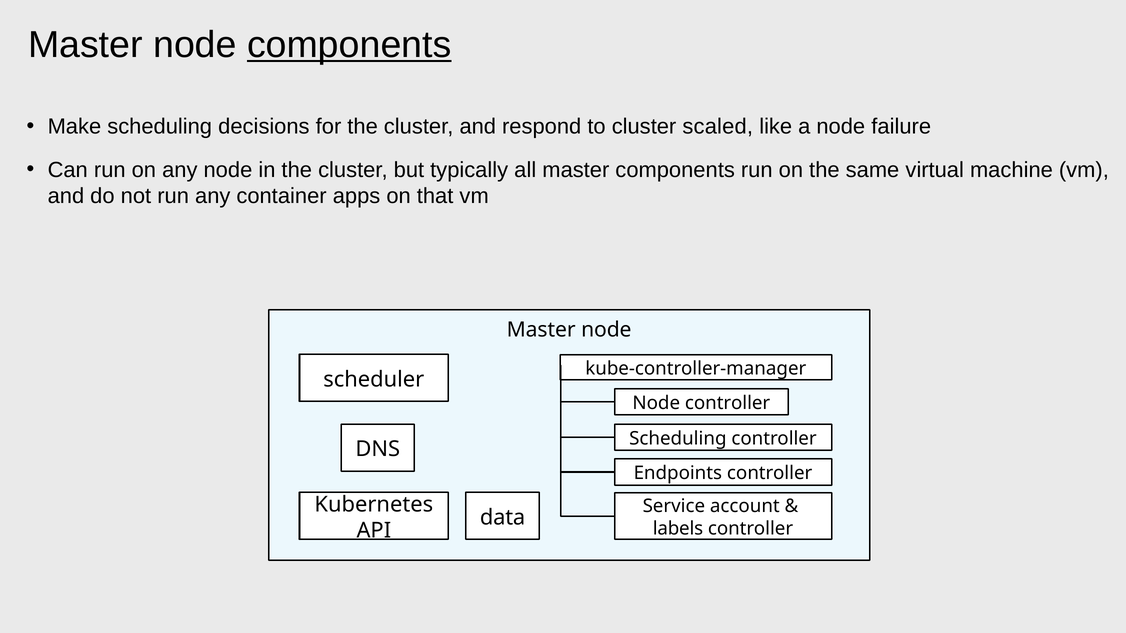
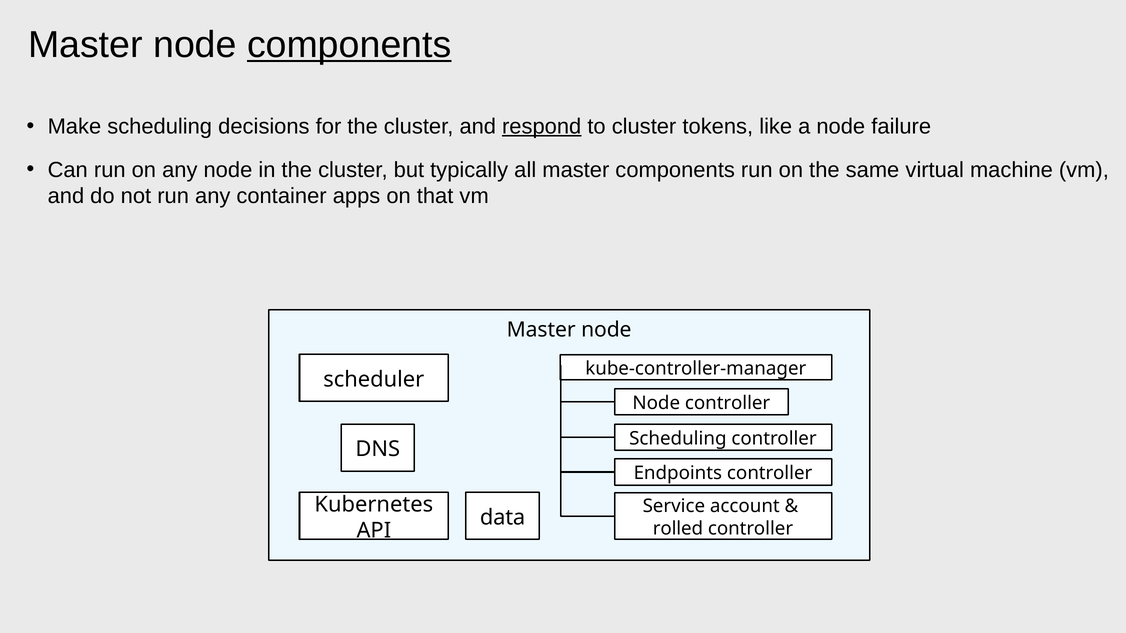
respond underline: none -> present (542, 127)
scaled: scaled -> tokens (718, 127)
labels: labels -> rolled (678, 529)
